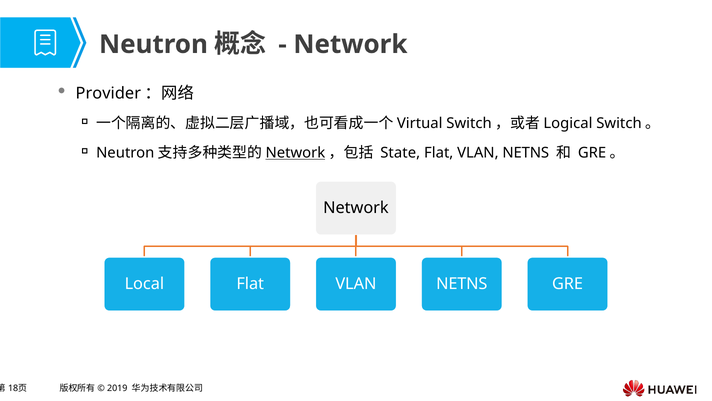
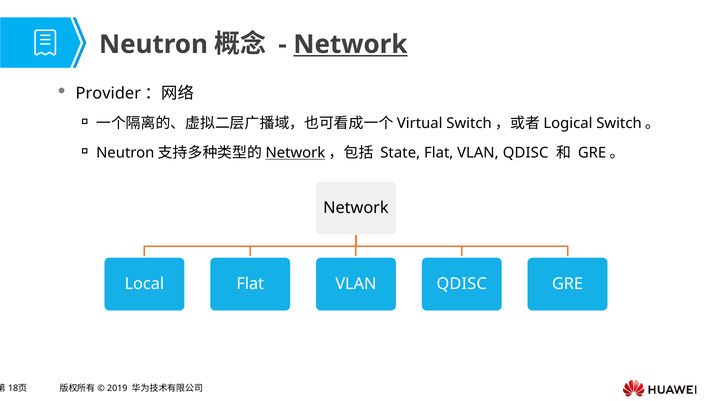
Network underline: none -> present (350, 44)
NETNS: NETNS -> QDISC (526, 153)
Local Flat VLAN NETNS: NETNS -> QDISC (462, 284)
